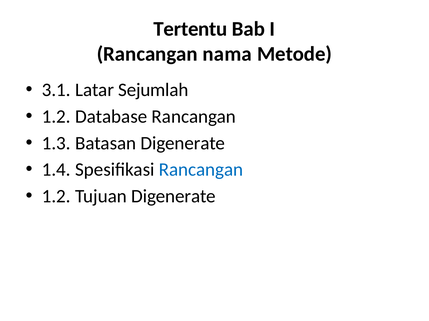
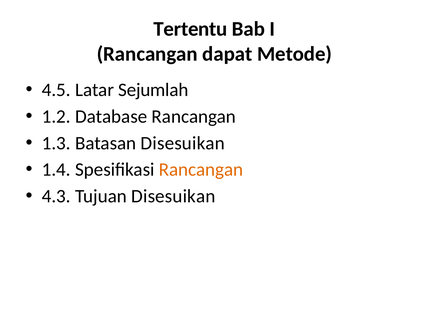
nama: nama -> dapat (227, 54)
3.1: 3.1 -> 4.5 (56, 90)
Batasan Digenerate: Digenerate -> Disesuikan (183, 143)
Rancangan colour: blue -> orange (201, 170)
1.2: 1.2 -> 4.3 (56, 197)
Tujuan Digenerate: Digenerate -> Disesuikan (173, 197)
